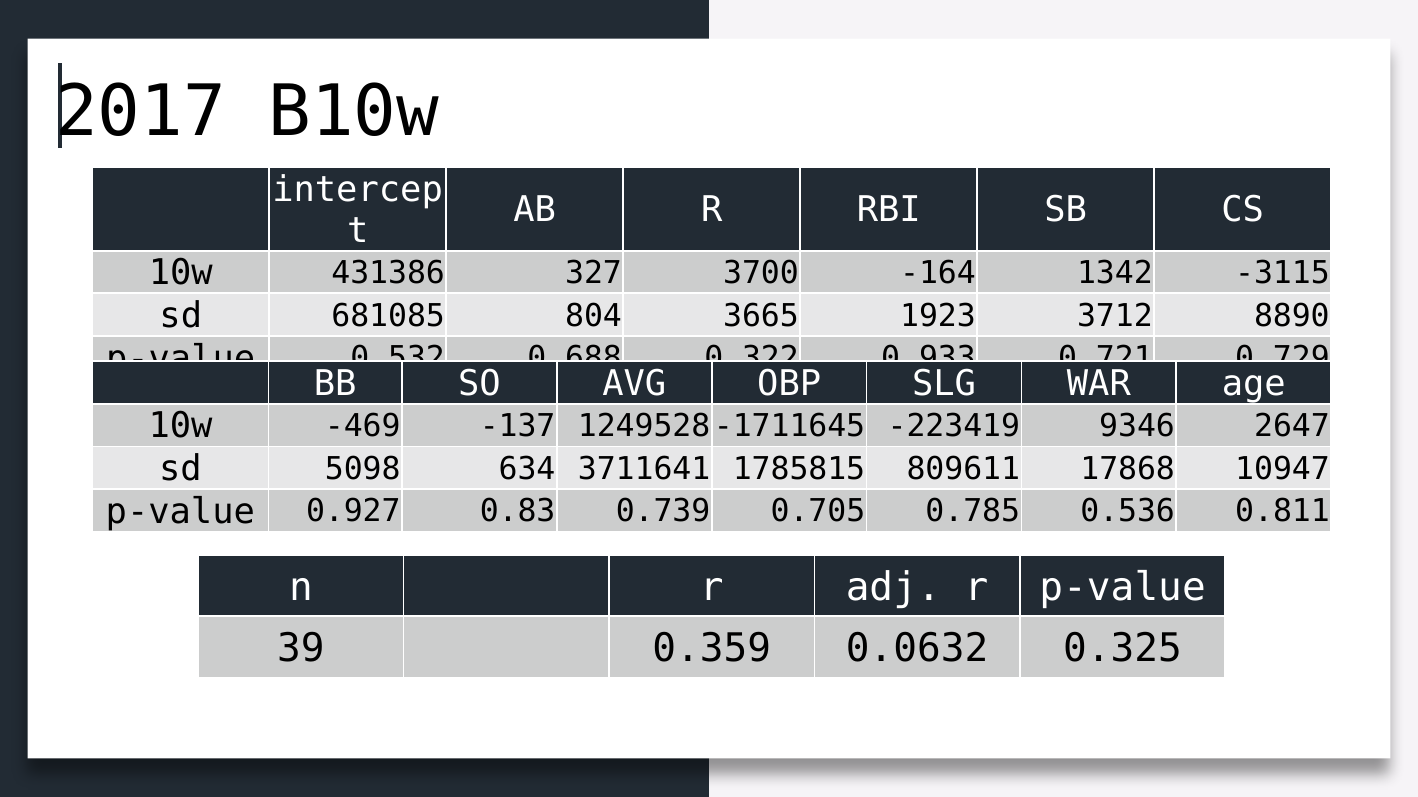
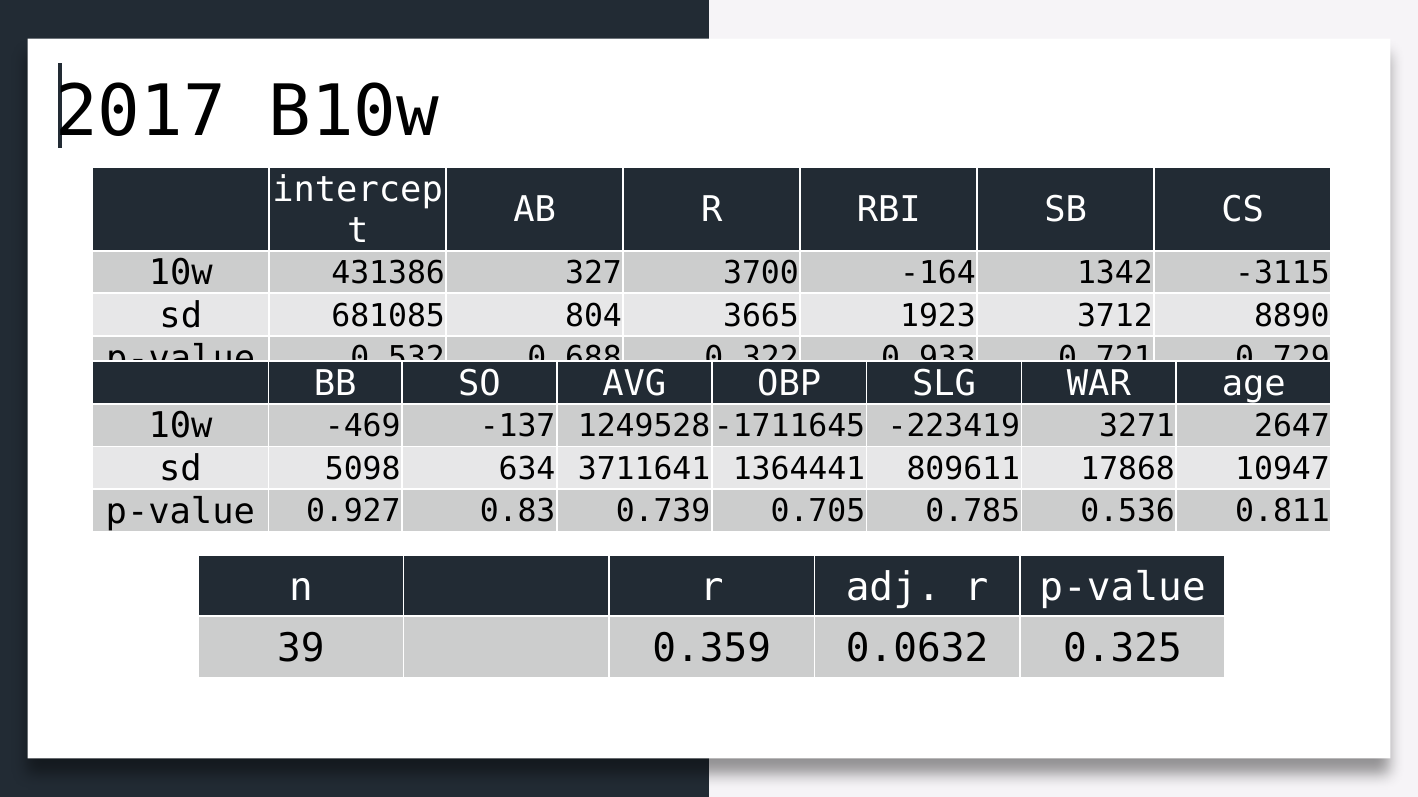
9346: 9346 -> 3271 (1137, 427)
1785815: 1785815 -> 1364441 (799, 469)
